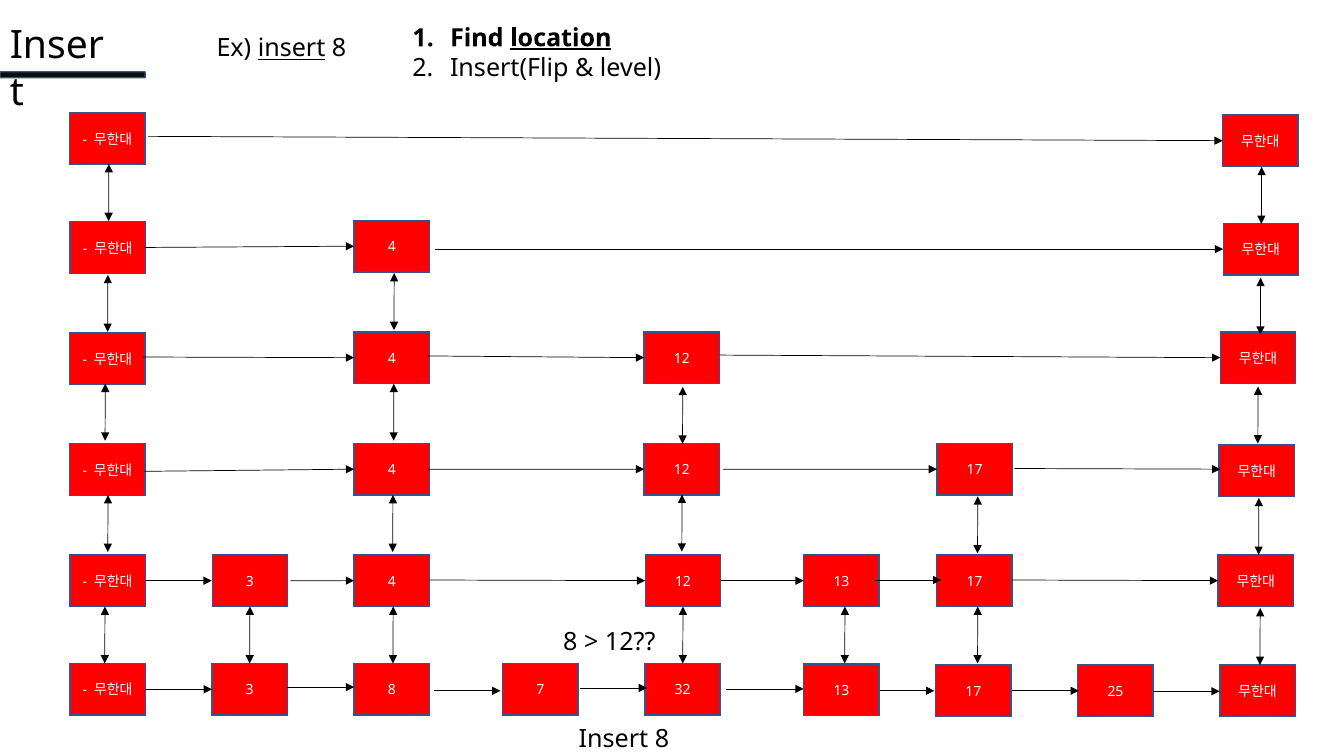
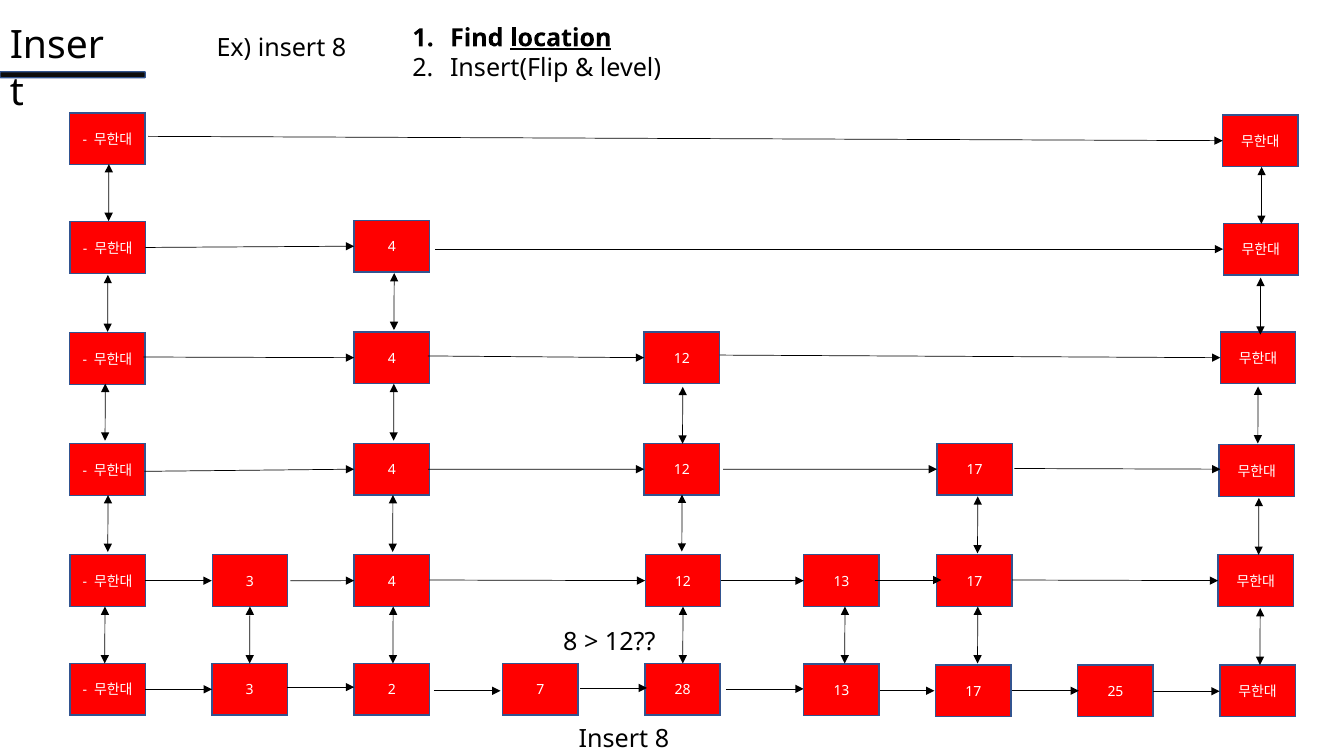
insert underline: present -> none (292, 49)
3 8: 8 -> 2 (392, 690)
32: 32 -> 28 (683, 690)
